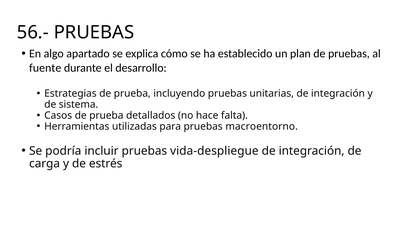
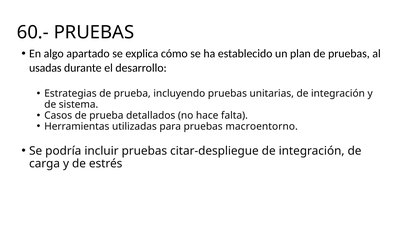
56.-: 56.- -> 60.- (33, 33)
fuente: fuente -> usadas (45, 68)
vida-despliegue: vida-despliegue -> citar-despliegue (214, 151)
